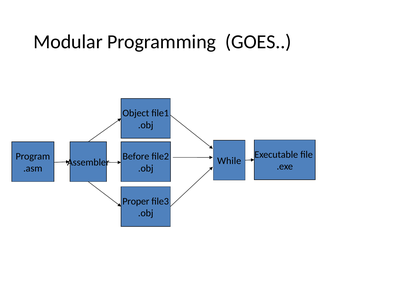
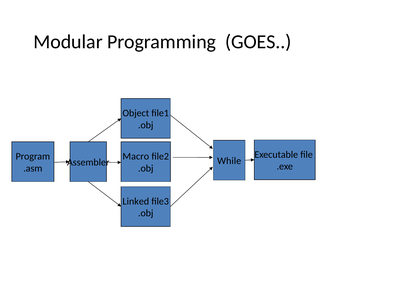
Before: Before -> Macro (136, 156)
Proper: Proper -> Linked (136, 201)
